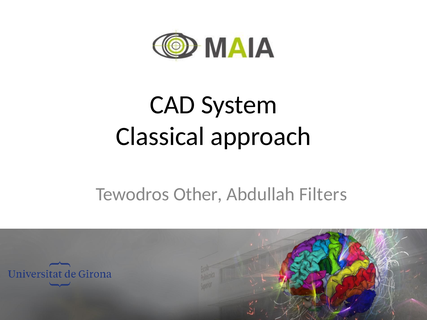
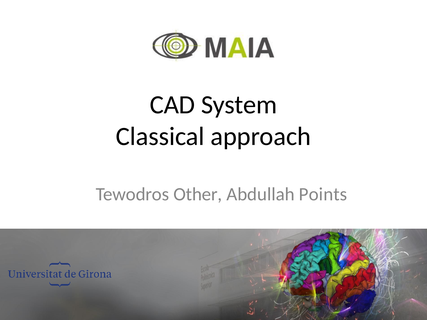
Filters: Filters -> Points (323, 194)
